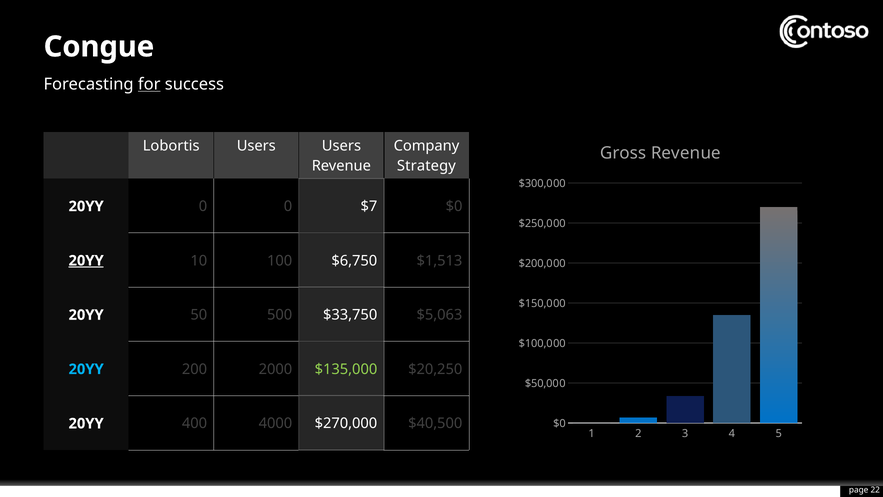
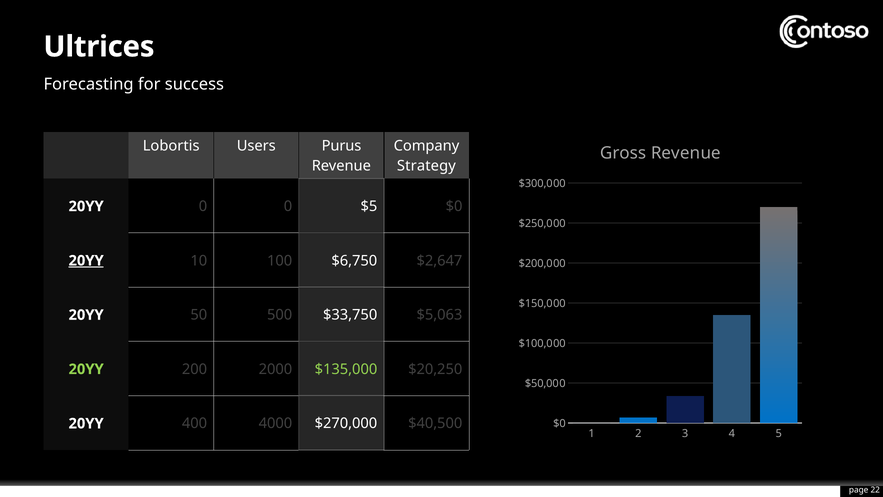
Congue: Congue -> Ultrices (99, 47)
for underline: present -> none (149, 84)
Users Users: Users -> Purus (342, 146)
$7: $7 -> $5 (369, 206)
$1,513: $1,513 -> $2,647 (439, 261)
20YY colour: light blue -> light green (86, 369)
